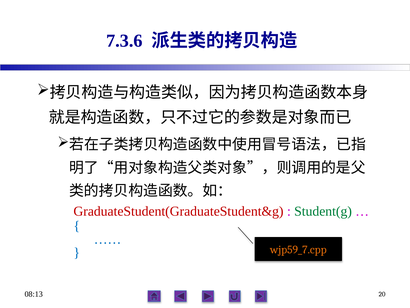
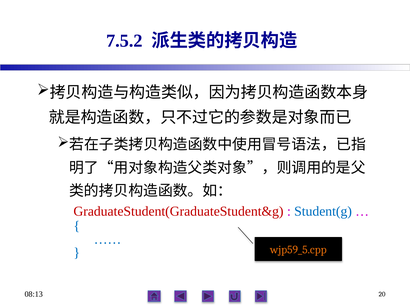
7.3.6: 7.3.6 -> 7.5.2 (124, 41)
Student(g colour: green -> blue (323, 211)
wjp59_7.cpp: wjp59_7.cpp -> wjp59_5.cpp (298, 249)
